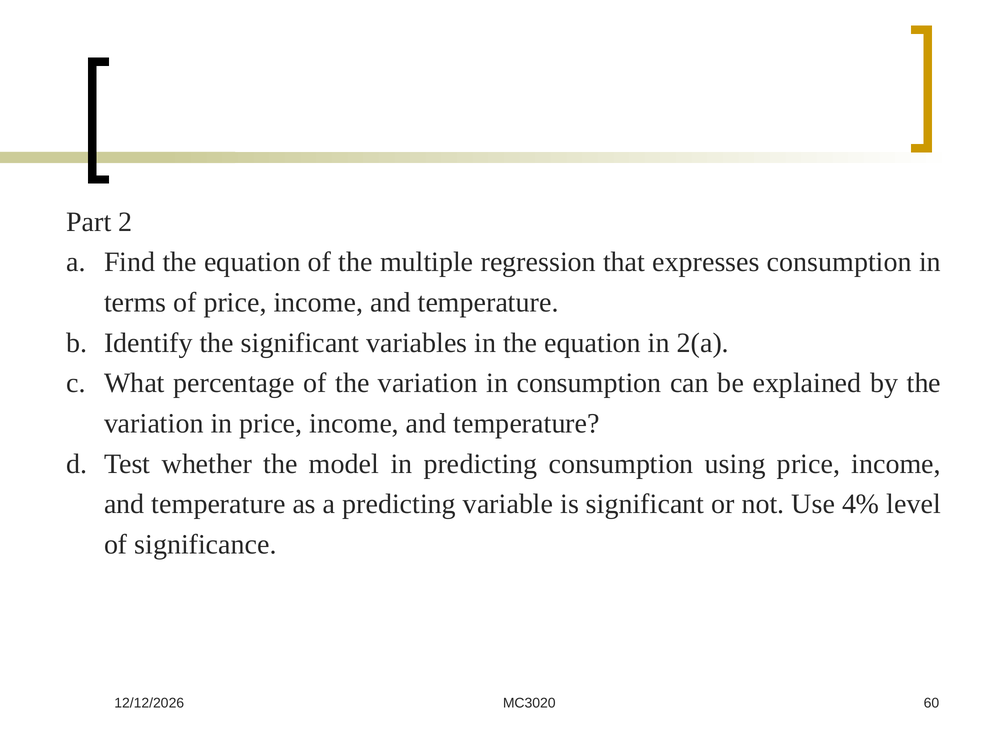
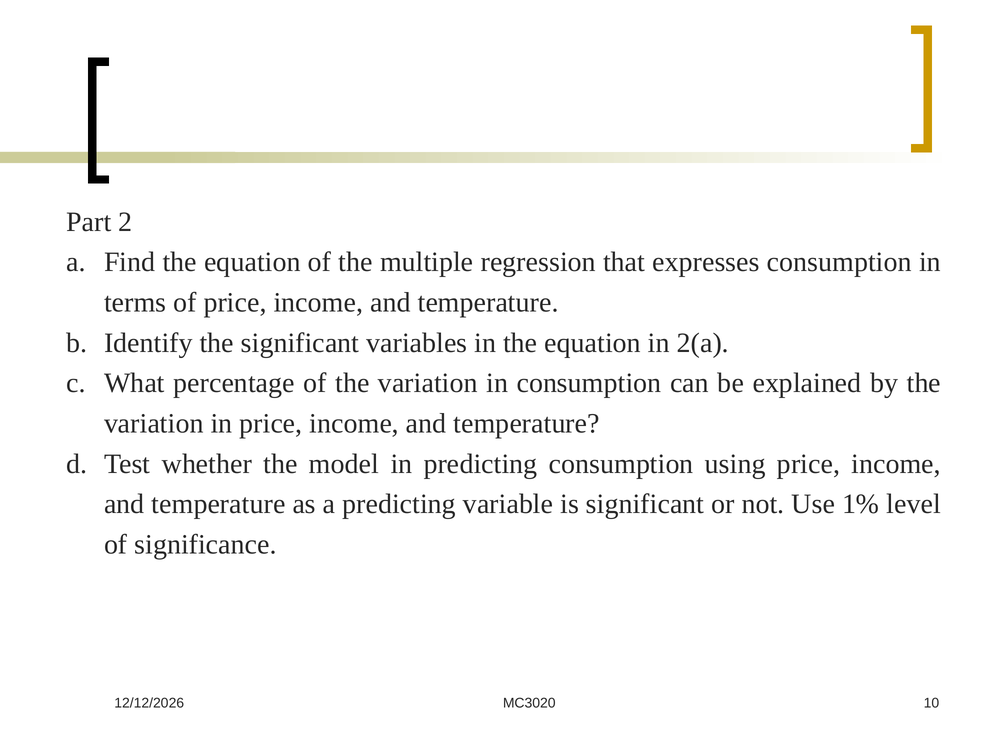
4%: 4% -> 1% (861, 504)
60: 60 -> 10 (931, 703)
